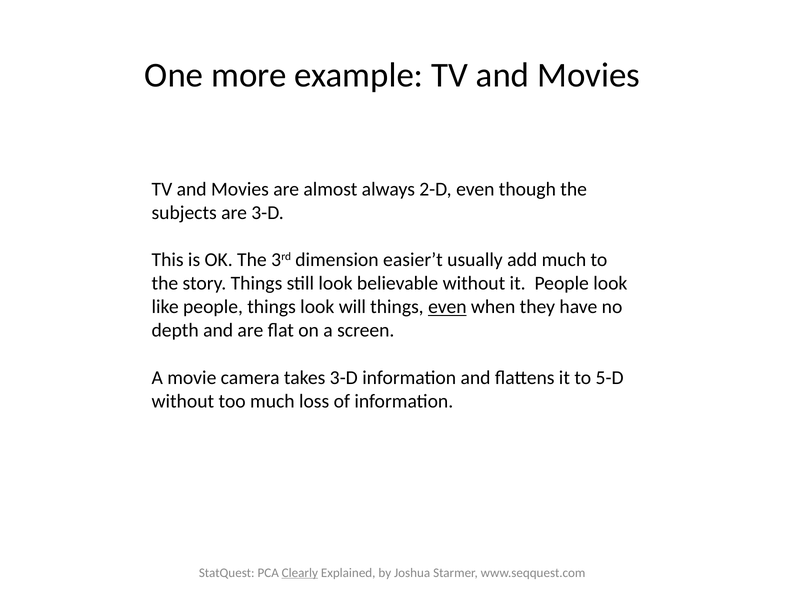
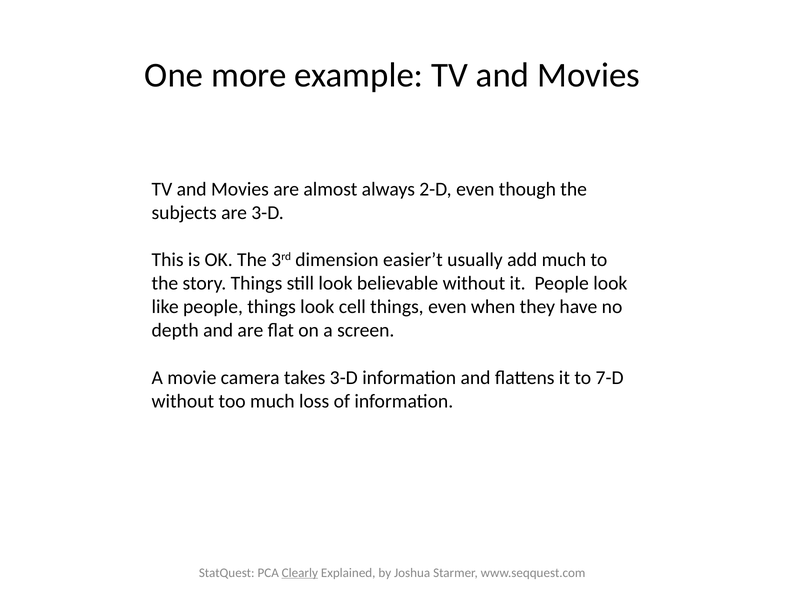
will: will -> cell (352, 307)
even underline: present -> none (447, 307)
5-D: 5-D -> 7-D (610, 377)
